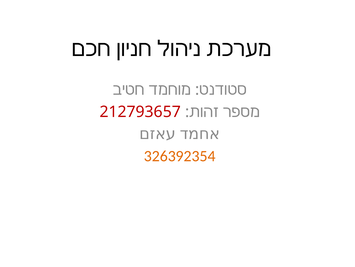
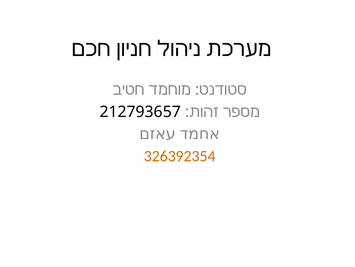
212793657 colour: red -> black (140, 112)
